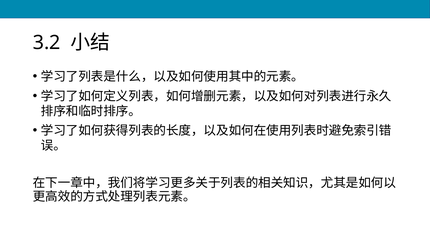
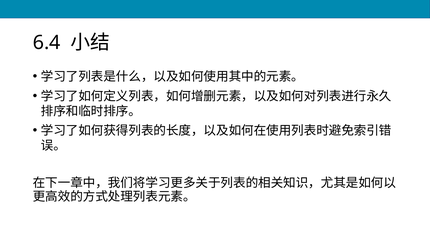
3.2: 3.2 -> 6.4 (47, 43)
